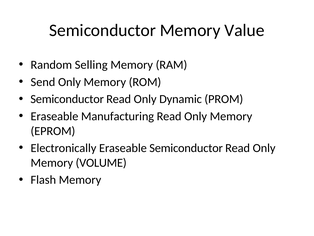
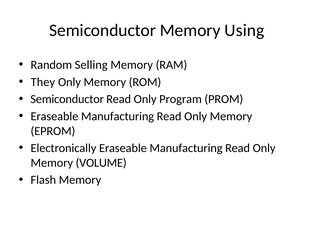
Value: Value -> Using (244, 30)
Send: Send -> They (43, 82)
Dynamic: Dynamic -> Program (181, 99)
Electronically Eraseable Semiconductor: Semiconductor -> Manufacturing (186, 148)
